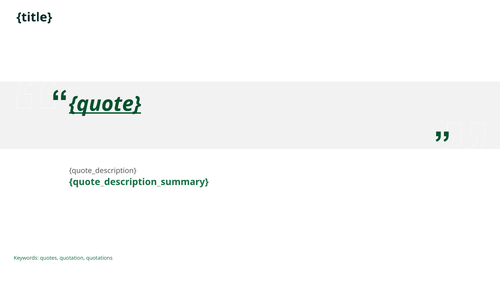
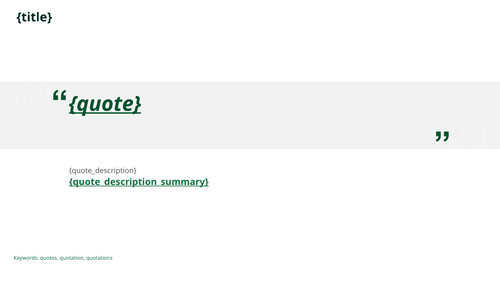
quote_description_summary underline: none -> present (139, 182)
